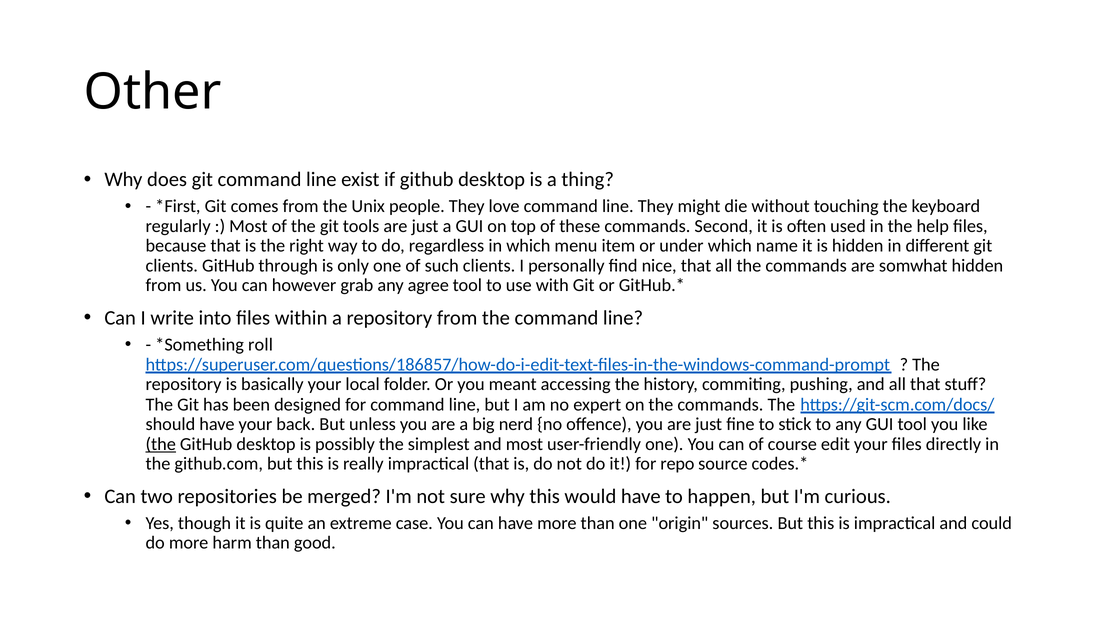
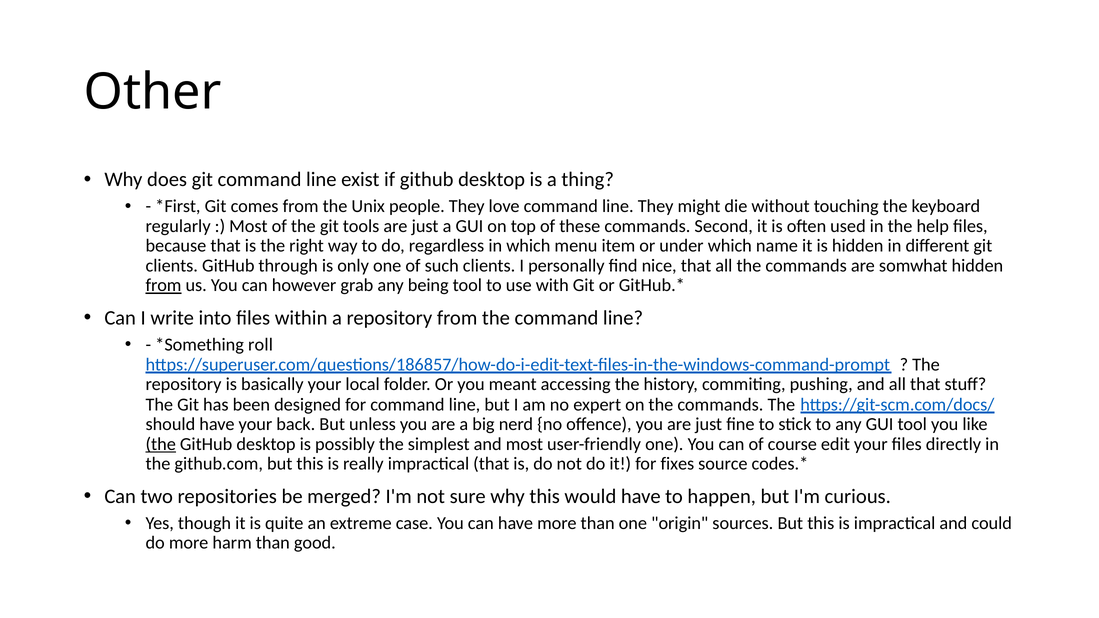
from underline: none -> present (164, 285)
agree: agree -> being (428, 285)
repo: repo -> fixes (677, 464)
